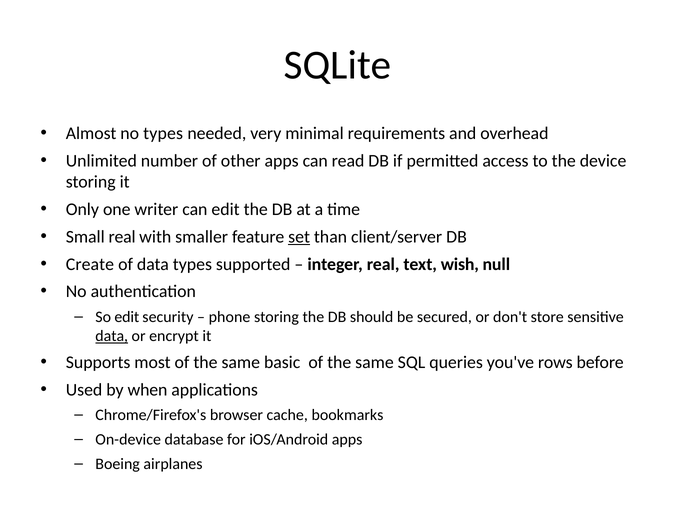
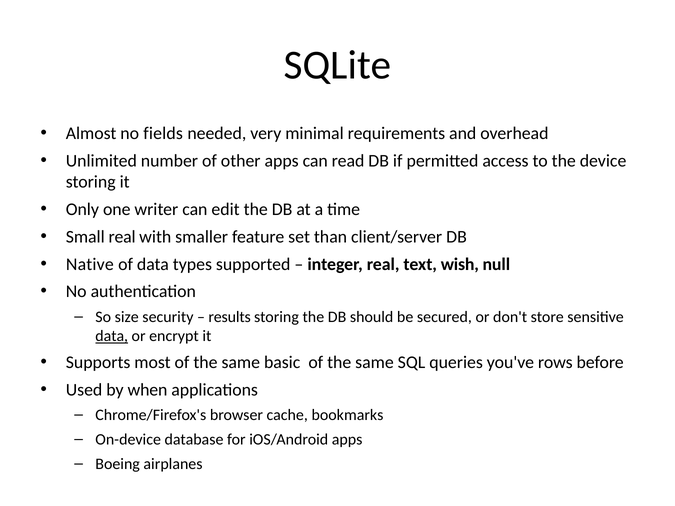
no types: types -> fields (163, 133)
set underline: present -> none (299, 237)
Create: Create -> Native (90, 264)
So edit: edit -> size (127, 317)
phone: phone -> results (230, 317)
